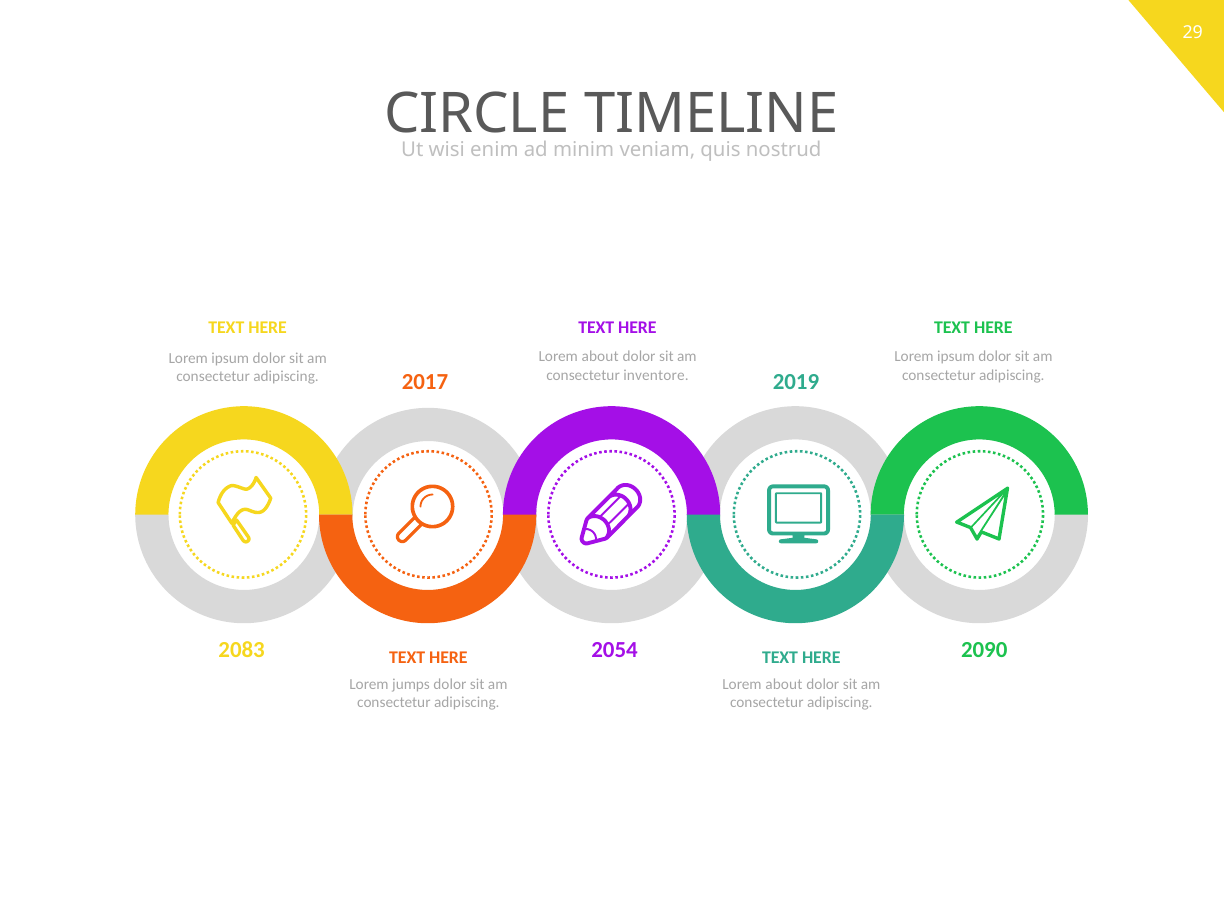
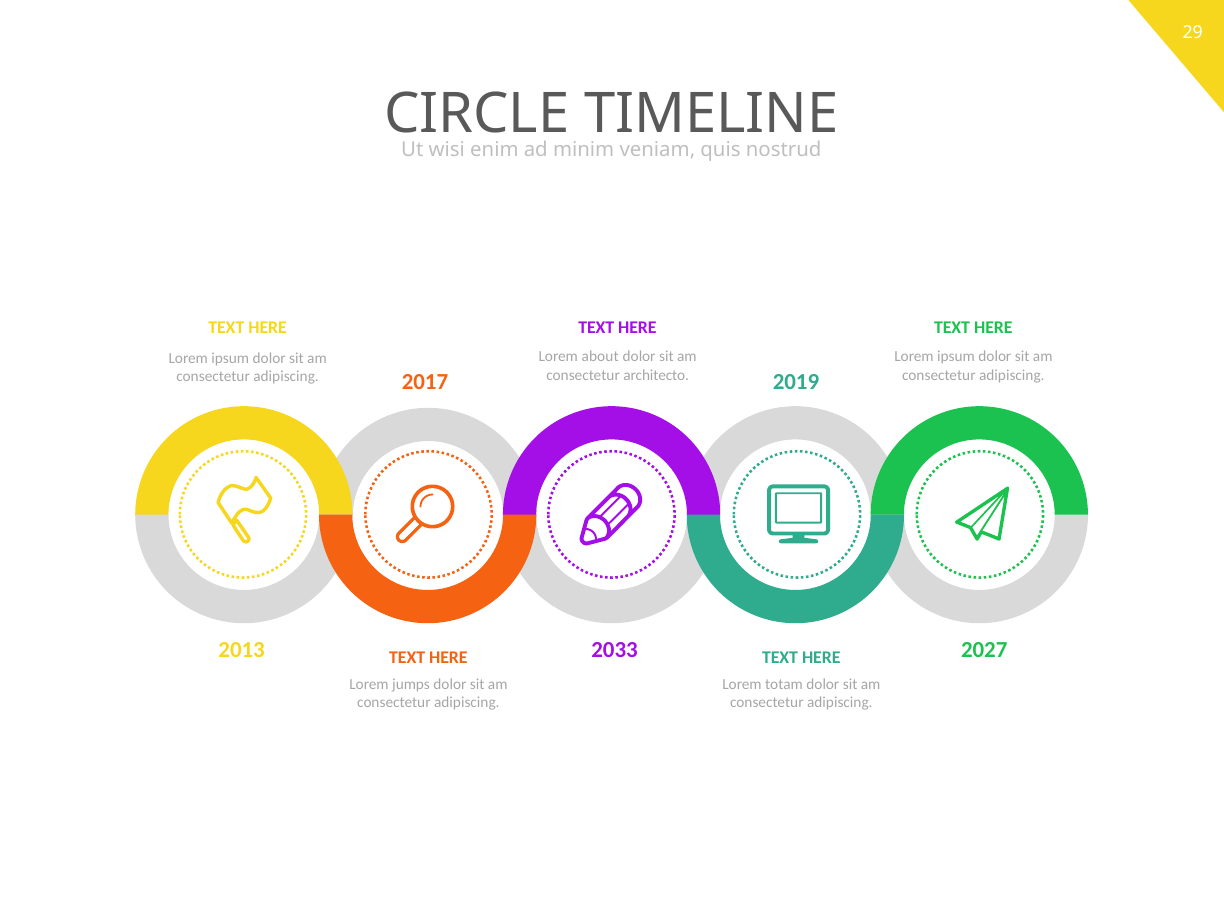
inventore: inventore -> architecto (656, 375)
2083: 2083 -> 2013 (242, 650)
2054: 2054 -> 2033 (615, 650)
2090: 2090 -> 2027 (984, 650)
about: about -> totam (784, 684)
